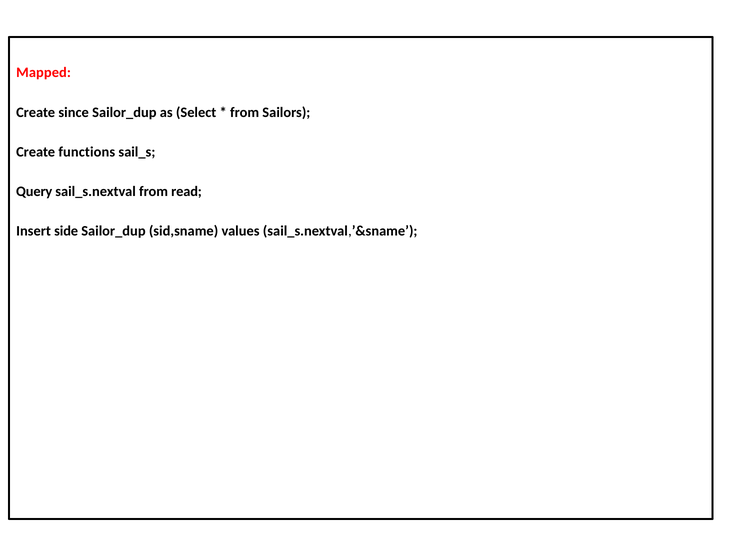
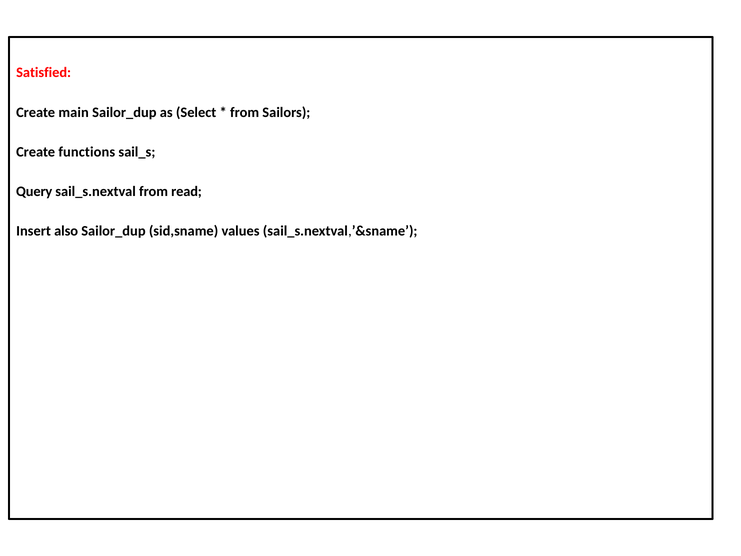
Mapped: Mapped -> Satisfied (44, 73)
since: since -> main (74, 112)
side: side -> also (66, 231)
